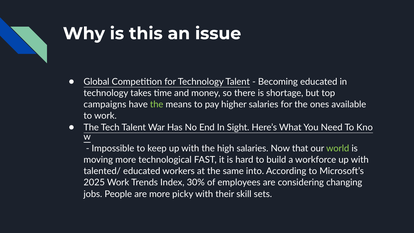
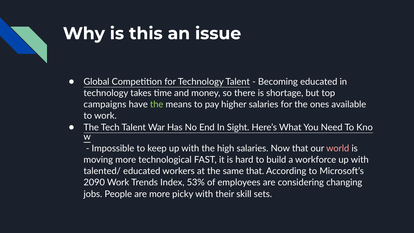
world colour: light green -> pink (338, 148)
same into: into -> that (255, 171)
2025: 2025 -> 2090 (94, 182)
30%: 30% -> 53% (196, 182)
